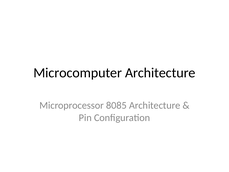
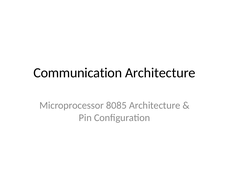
Microcomputer: Microcomputer -> Communication (78, 73)
